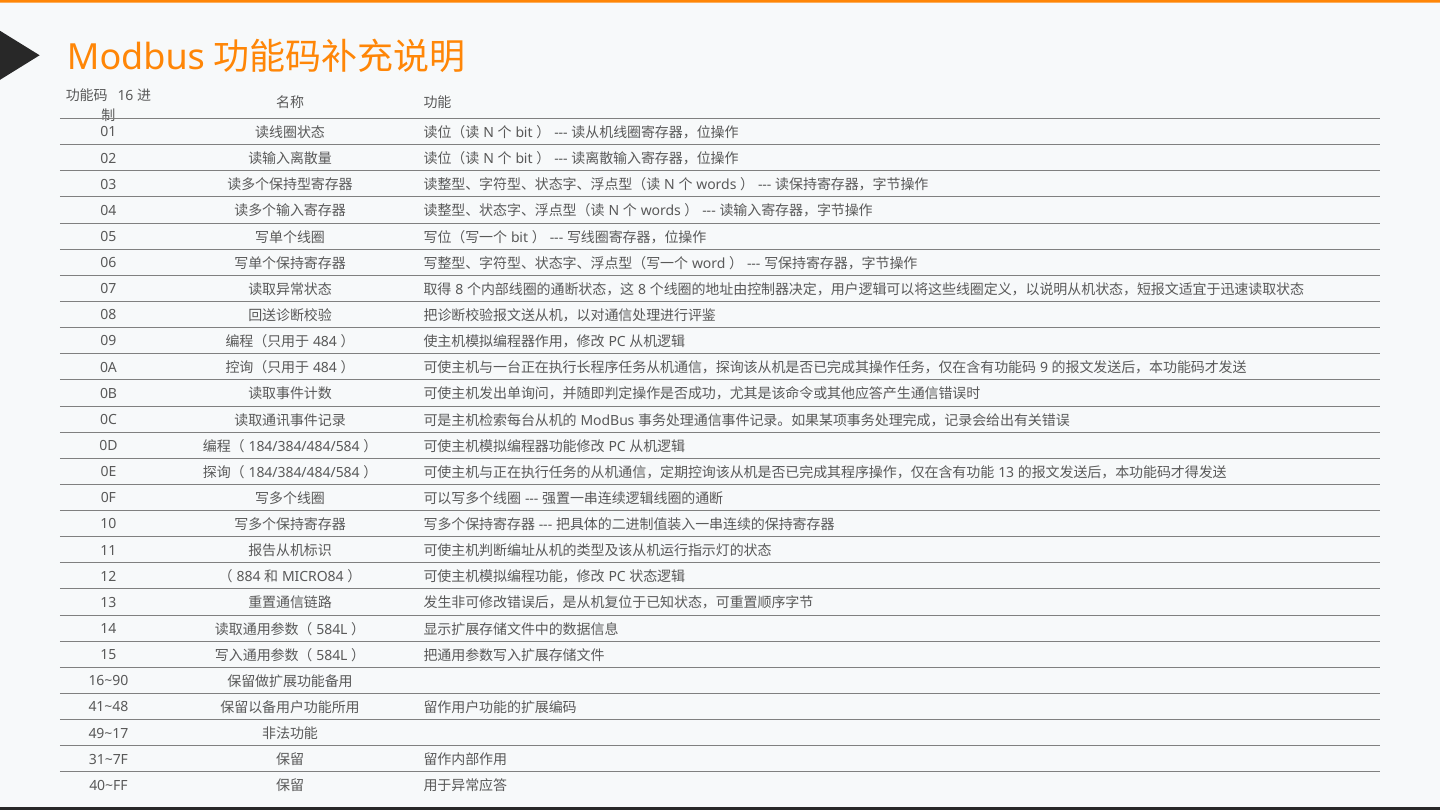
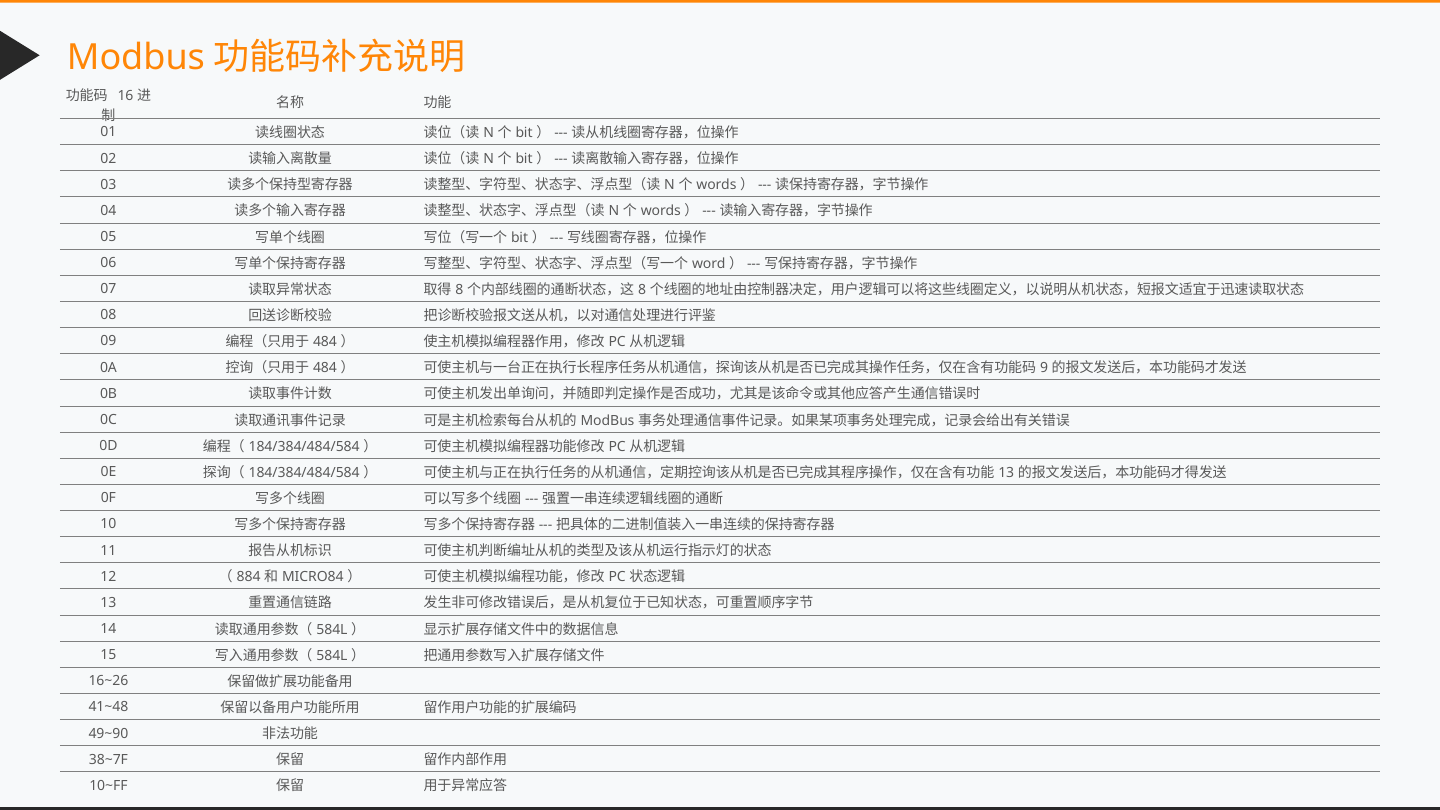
16~90: 16~90 -> 16~26 (108, 681)
49~17: 49~17 -> 49~90 (108, 733)
31~7F: 31~7F -> 38~7F (108, 760)
40~FF: 40~FF -> 10~FF (108, 786)
